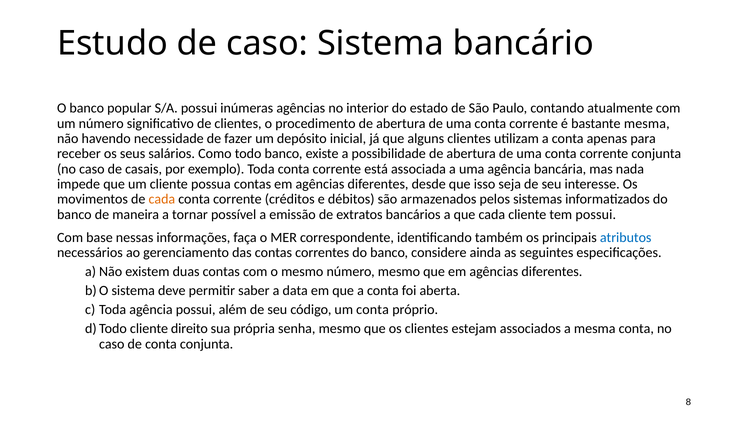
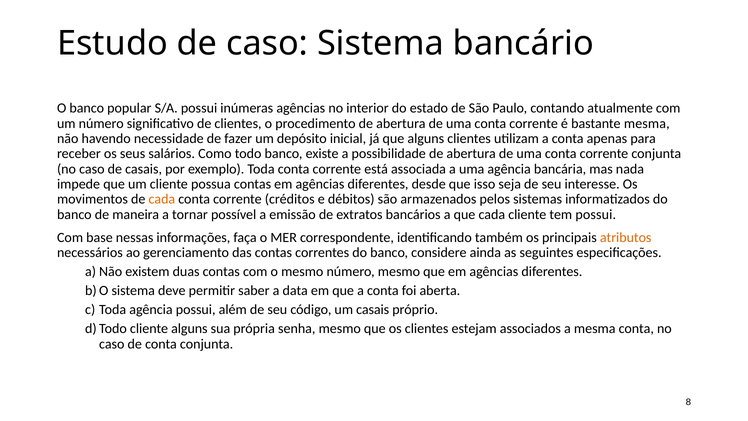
atributos colour: blue -> orange (626, 237)
um conta: conta -> casais (373, 310)
cliente direito: direito -> alguns (189, 329)
